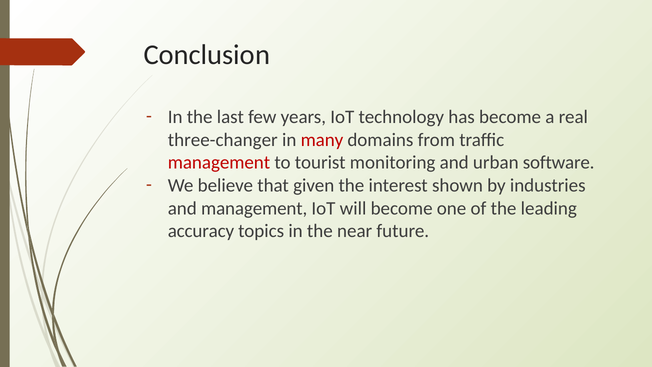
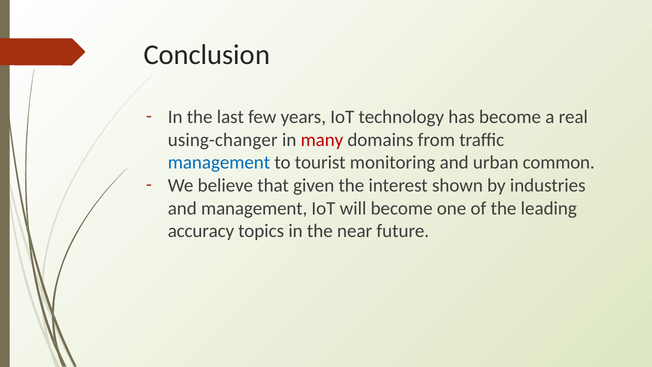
three-changer: three-changer -> using-changer (223, 140)
management colour: red -> blue (219, 163)
software: software -> common (559, 163)
